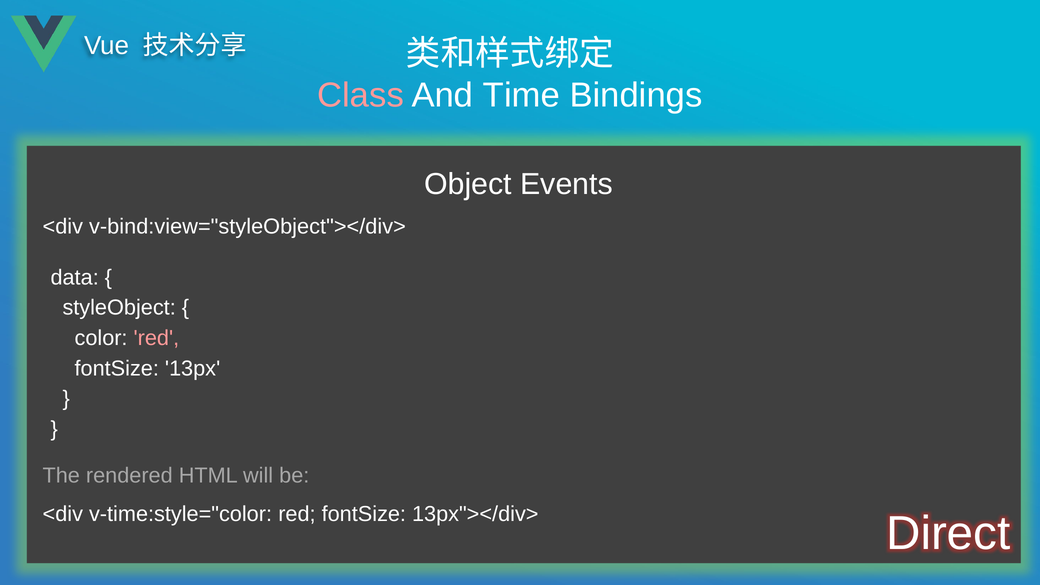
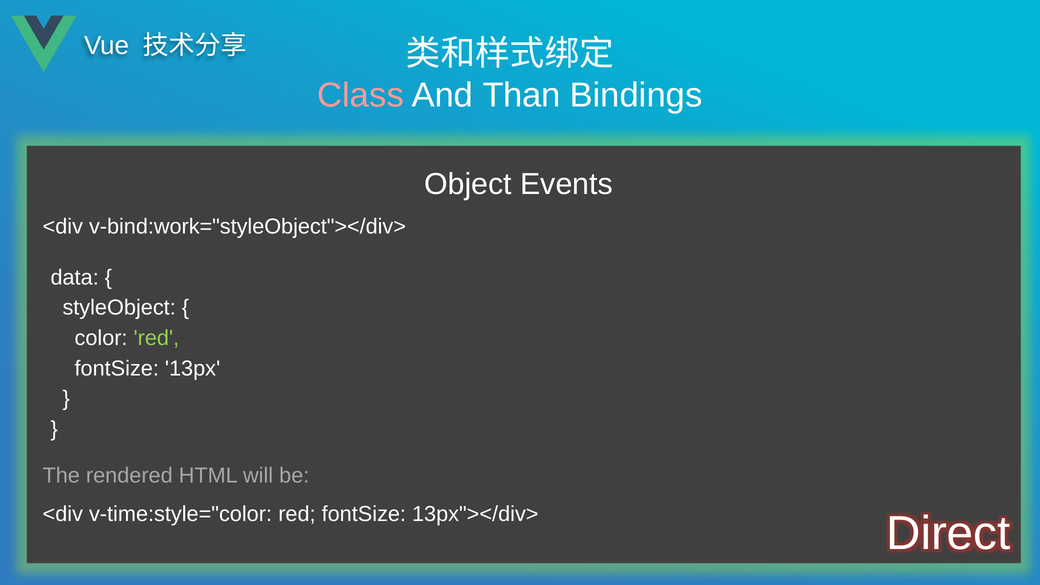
Time: Time -> Than (522, 95)
v-bind:view="styleObject"></div>: v-bind:view="styleObject"></div> -> v-bind:work="styleObject"></div> (247, 227)
red colour: pink -> light green (156, 338)
